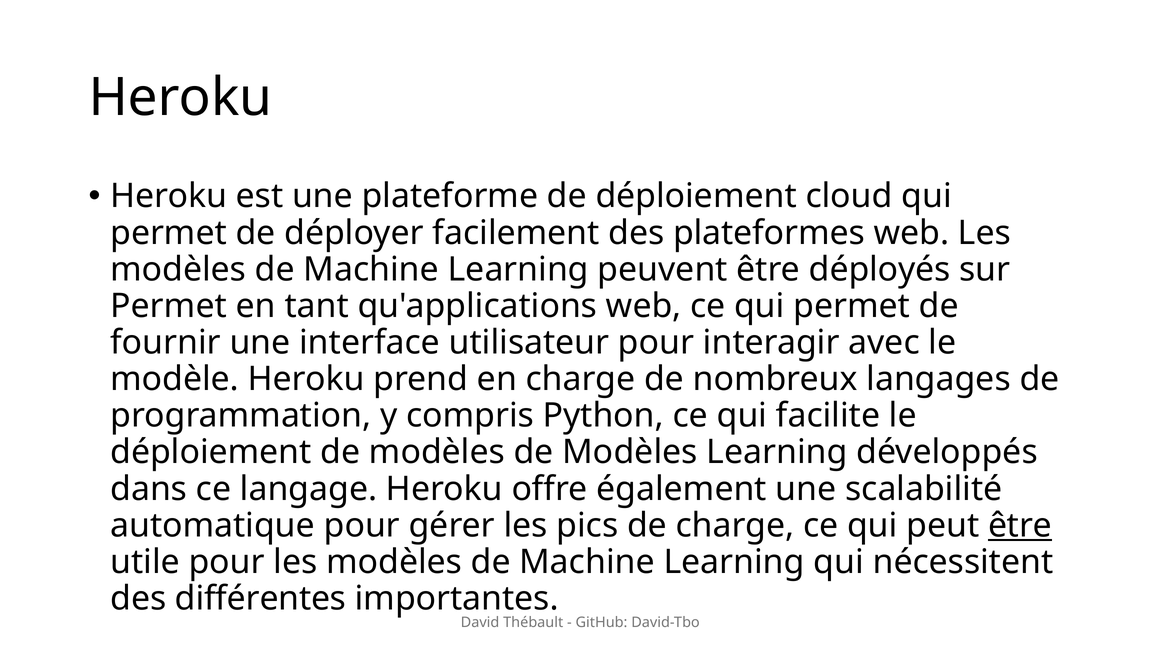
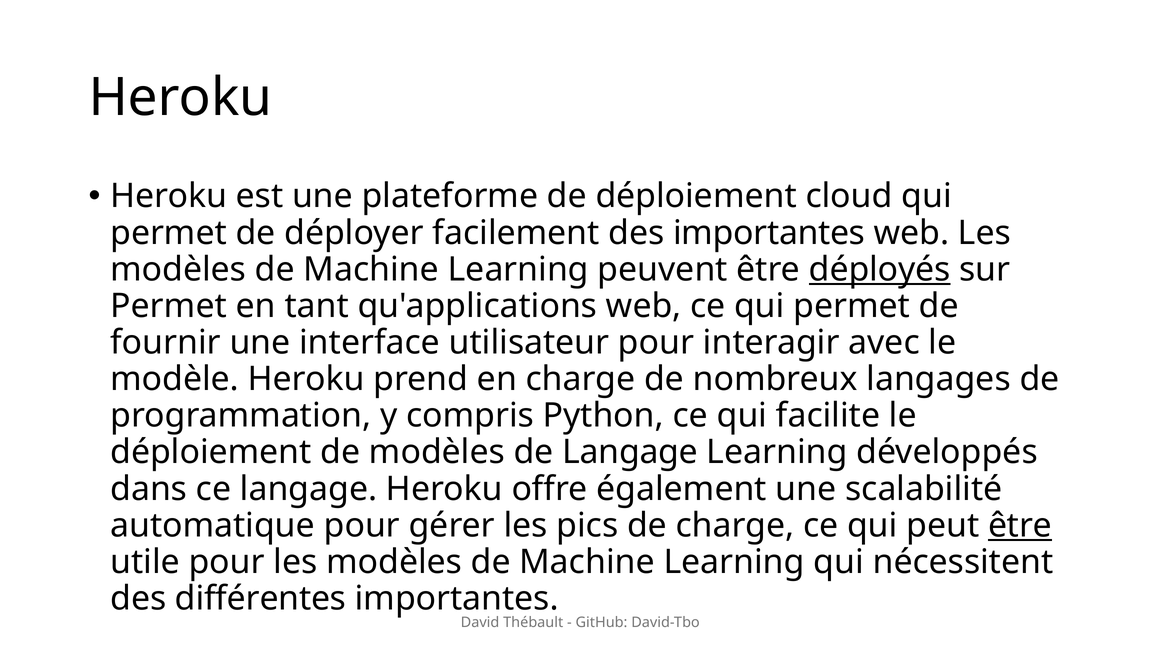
des plateformes: plateformes -> importantes (769, 233)
déployés underline: none -> present (880, 269)
modèles de Modèles: Modèles -> Langage (630, 452)
